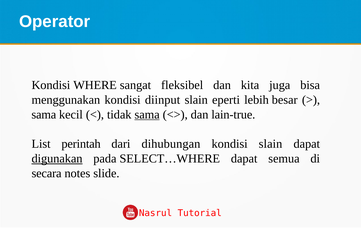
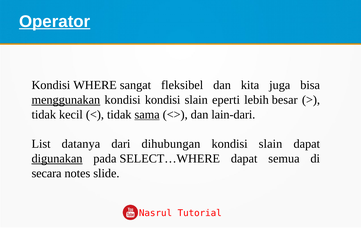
Operator underline: none -> present (55, 21)
menggunakan underline: none -> present (66, 100)
kondisi diinput: diinput -> kondisi (163, 100)
sama: sama -> tidak (44, 114)
lain-true: lain-true -> lain-dari (233, 114)
perintah: perintah -> datanya (81, 144)
